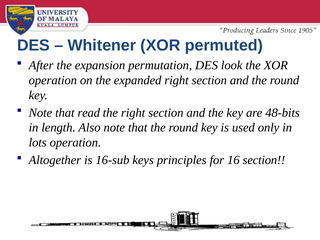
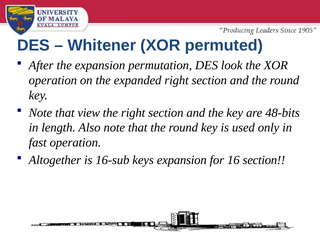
read: read -> view (89, 113)
lots: lots -> fast (38, 143)
keys principles: principles -> expansion (182, 160)
